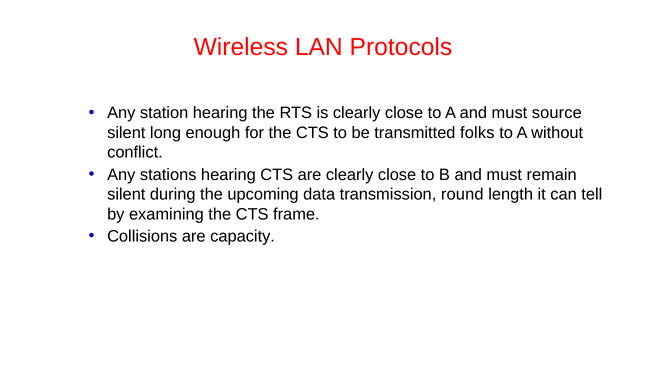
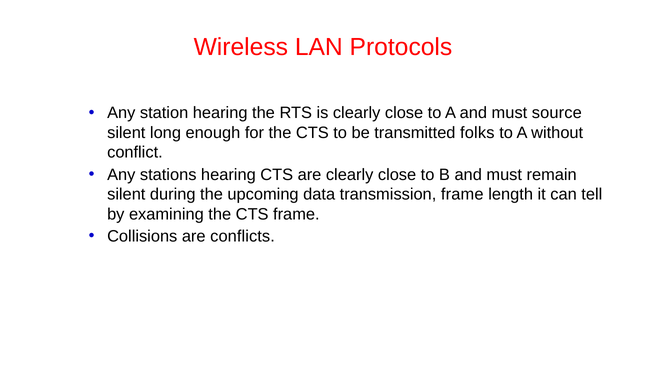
transmission round: round -> frame (462, 194)
capacity: capacity -> conflicts (243, 236)
